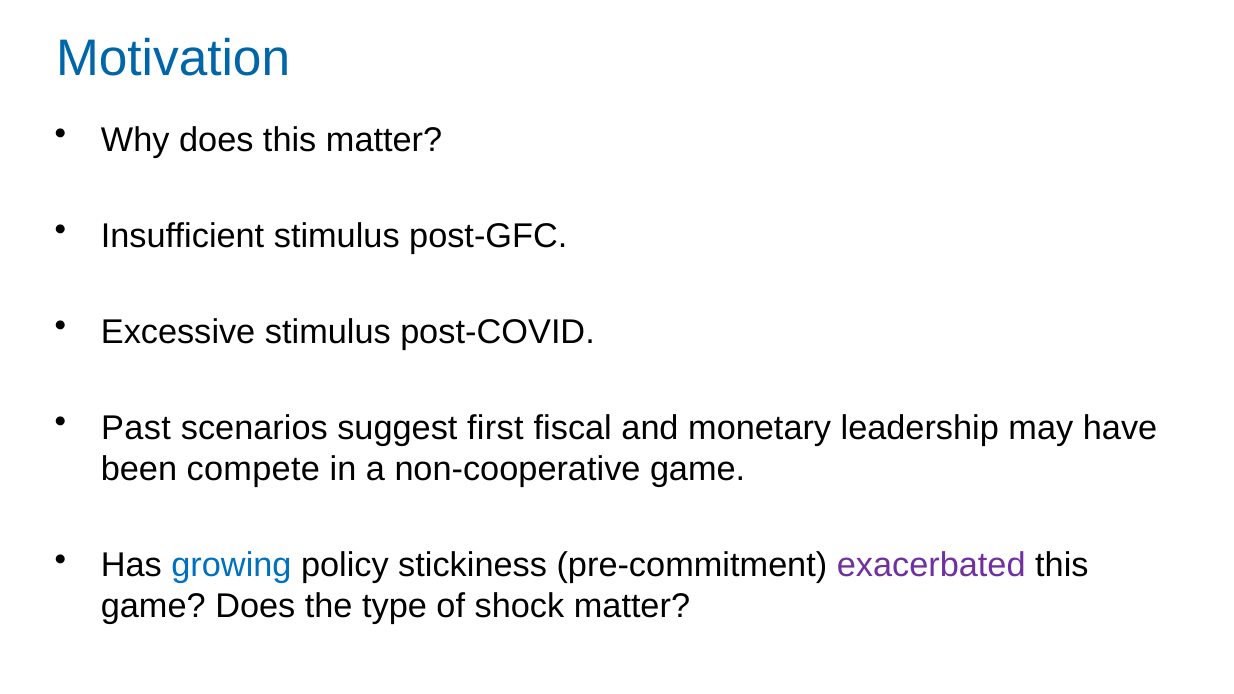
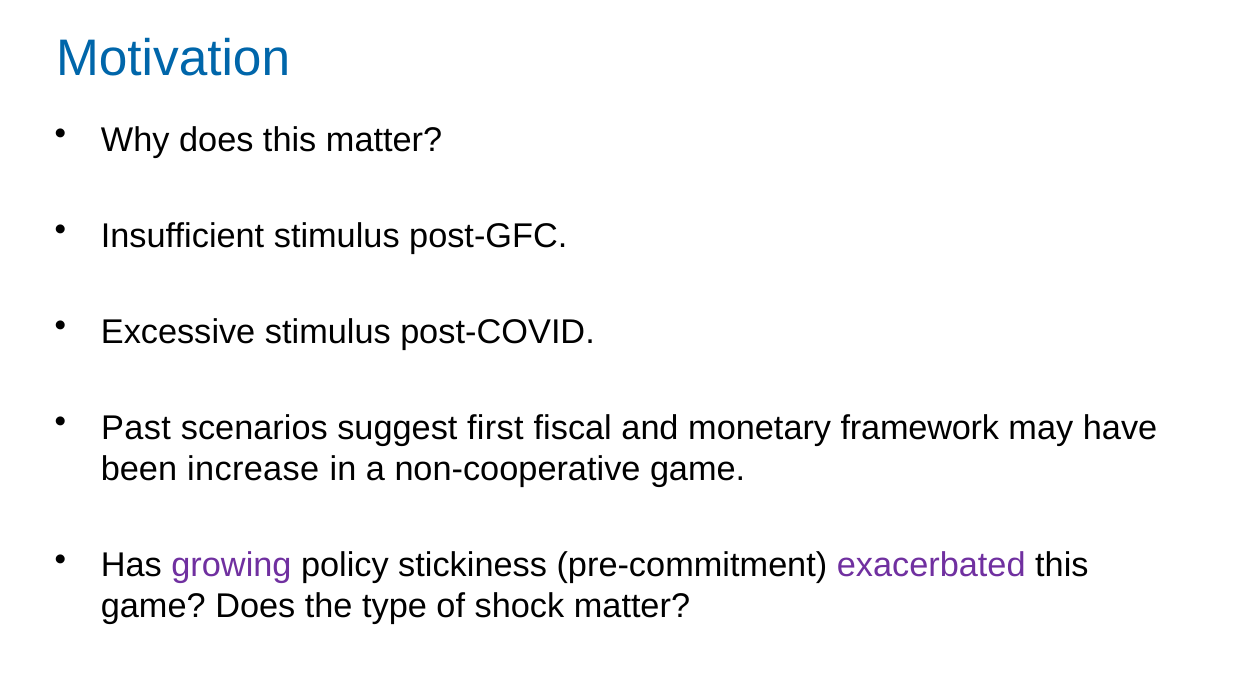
leadership: leadership -> framework (920, 428)
compete: compete -> increase (253, 469)
growing colour: blue -> purple (231, 566)
